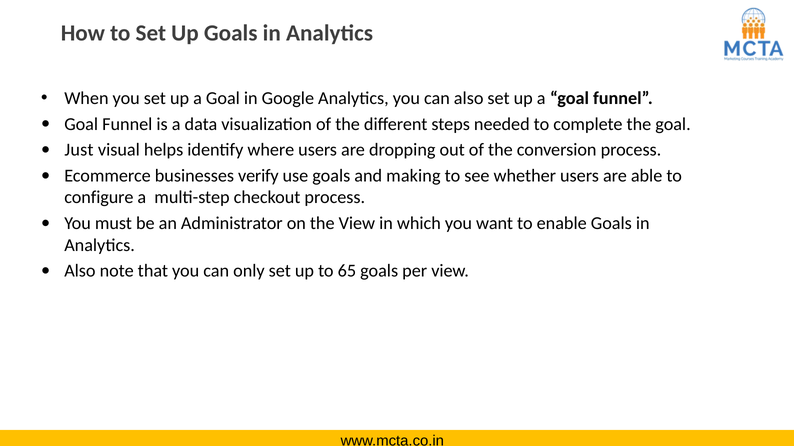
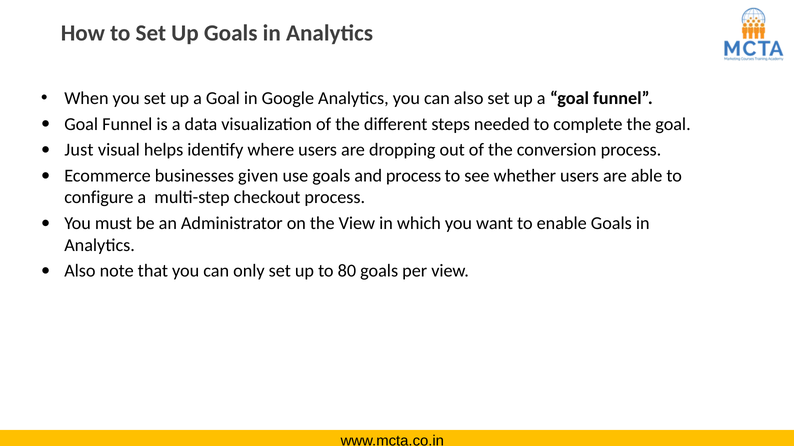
verify: verify -> given (258, 176)
and making: making -> process (414, 176)
65: 65 -> 80 (347, 271)
